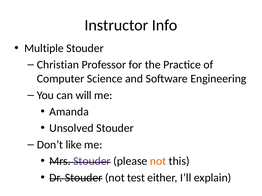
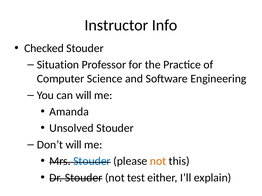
Multiple: Multiple -> Checked (44, 48)
Christian: Christian -> Situation (58, 65)
Don’t like: like -> will (74, 145)
Stouder colour: purple -> blue (92, 162)
